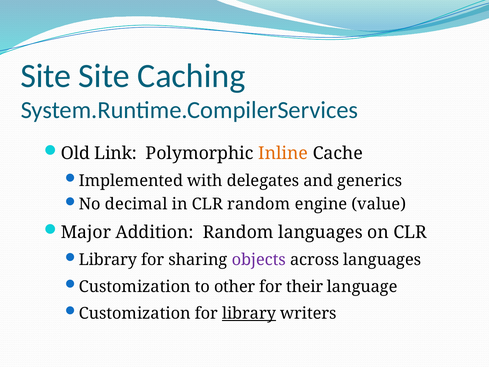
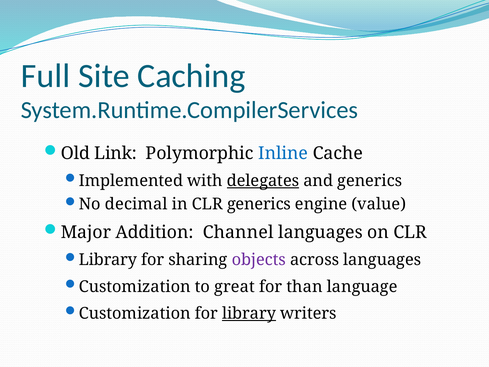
Site: Site -> Full (46, 76)
Inline colour: orange -> blue (283, 153)
delegates underline: none -> present (263, 181)
CLR random: random -> generics (259, 204)
Addition Random: Random -> Channel (238, 232)
other: other -> great (235, 286)
their: their -> than (305, 286)
